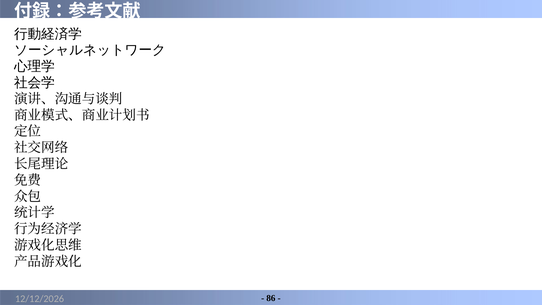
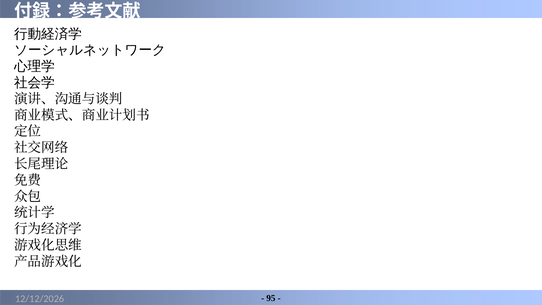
86: 86 -> 95 (271, 298)
